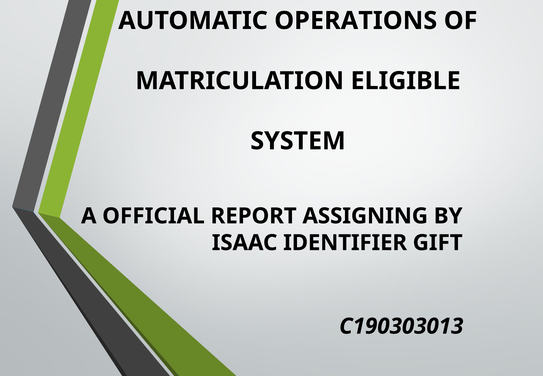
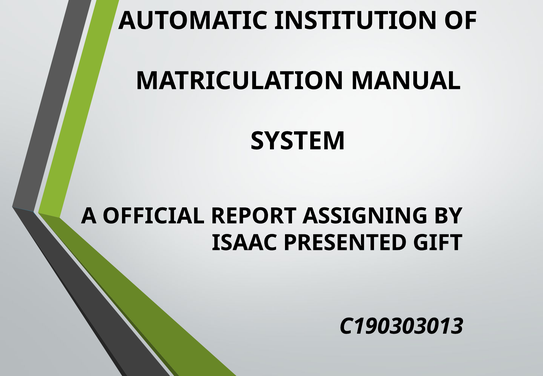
OPERATIONS: OPERATIONS -> INSTITUTION (356, 21)
ELIGIBLE: ELIGIBLE -> MANUAL (406, 81)
IDENTIFIER: IDENTIFIER -> PRESENTED (345, 243)
